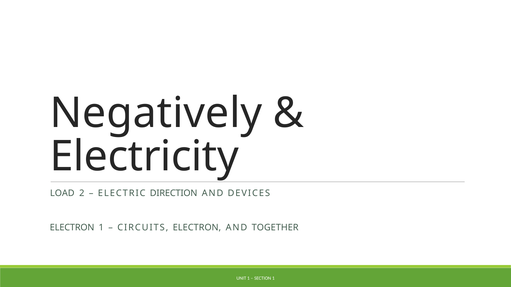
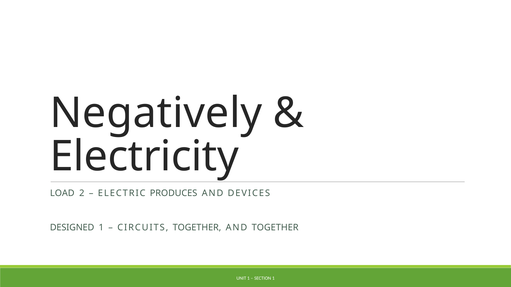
DIRECTION: DIRECTION -> PRODUCES (174, 193)
ELECTRON: ELECTRON -> DESIGNED (72, 228)
CIRCUITS ELECTRON: ELECTRON -> TOGETHER (197, 228)
